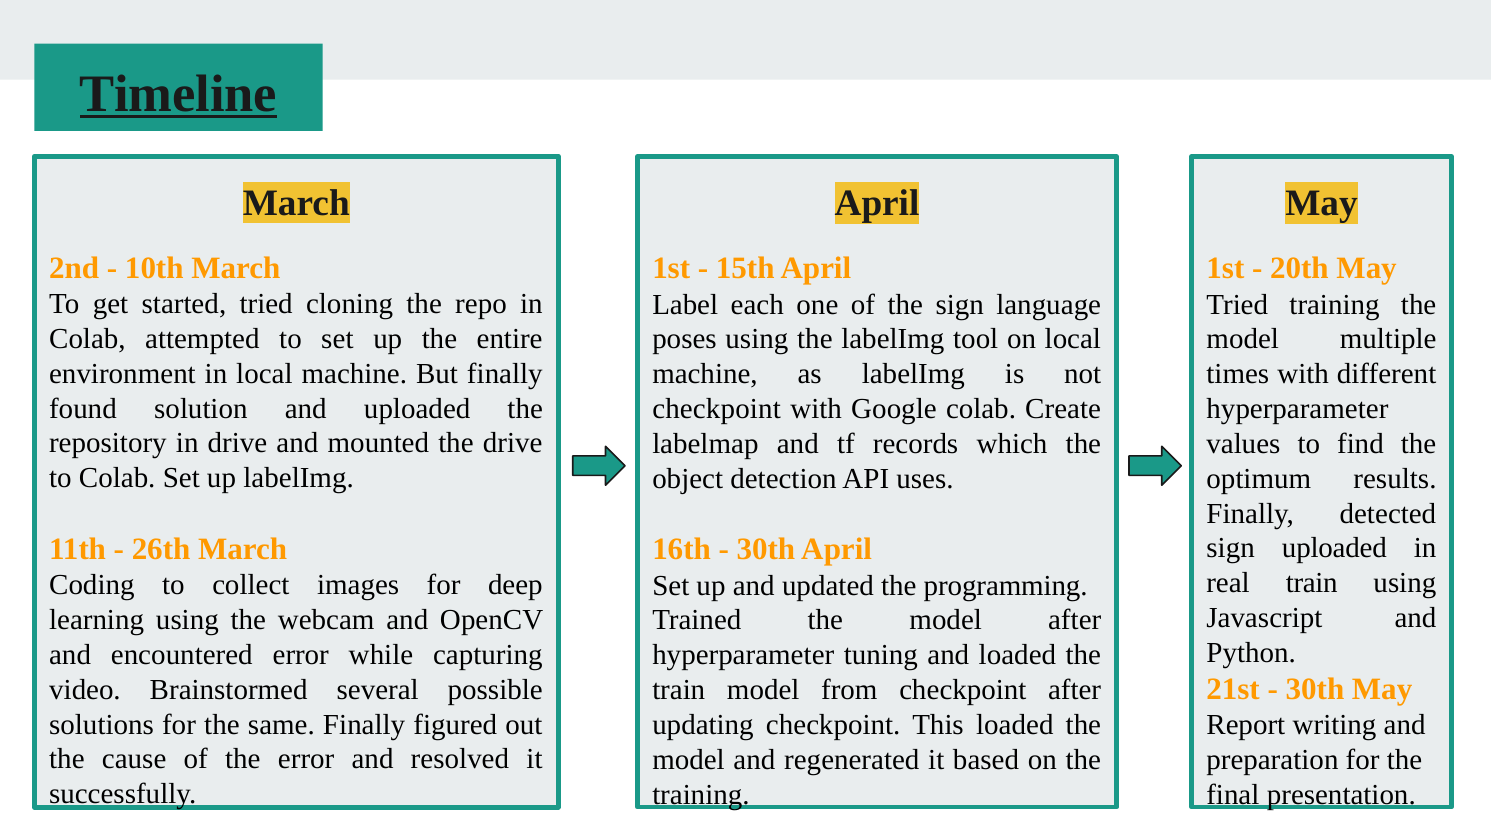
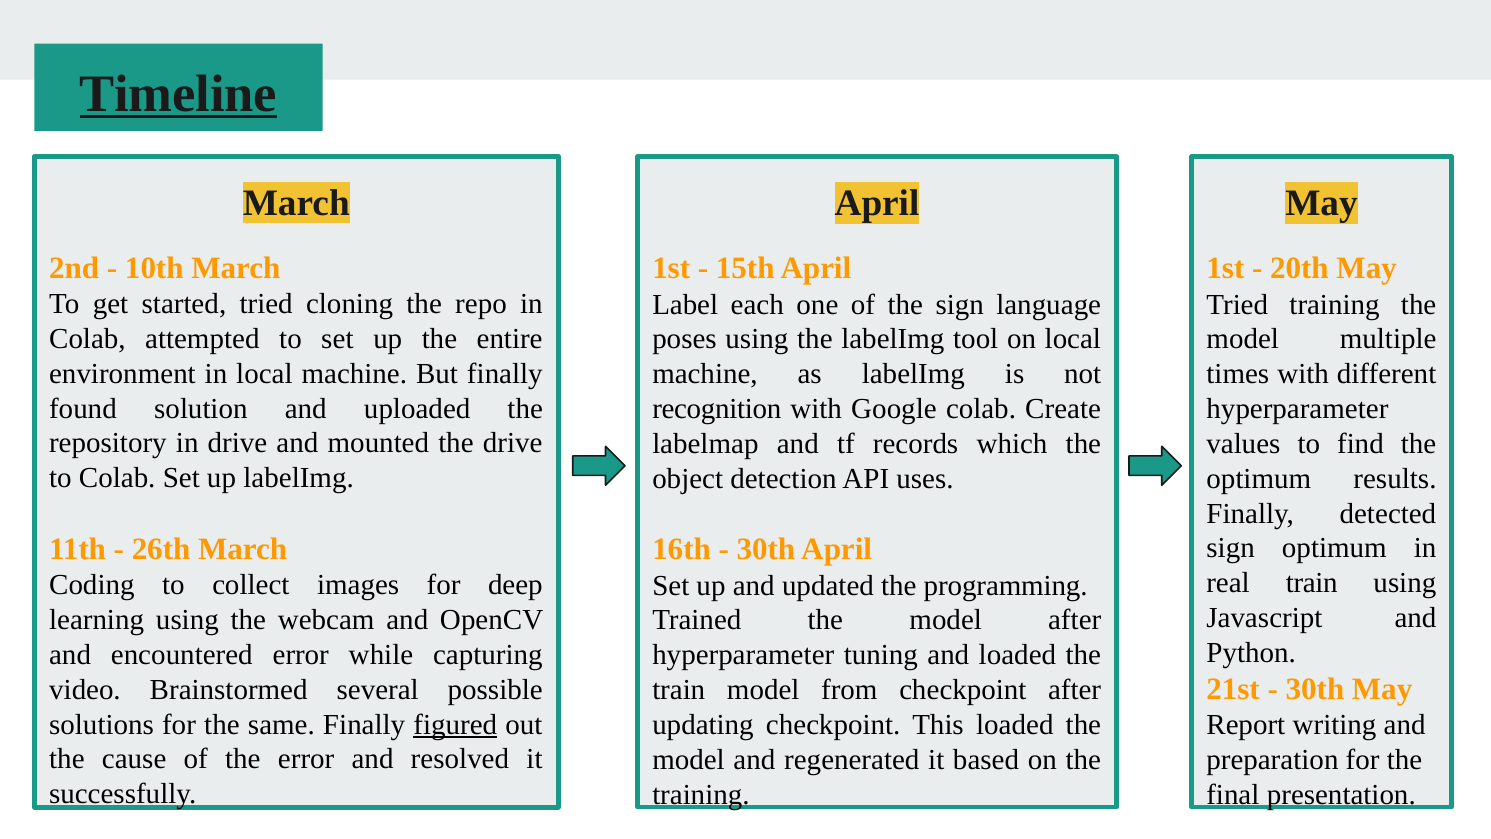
checkpoint: checkpoint -> recognition (717, 409)
sign uploaded: uploaded -> optimum (1334, 548)
figured underline: none -> present (455, 724)
